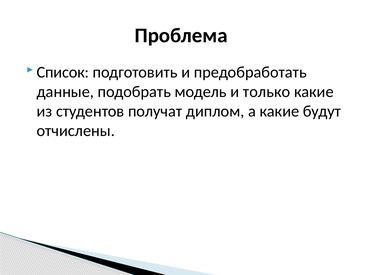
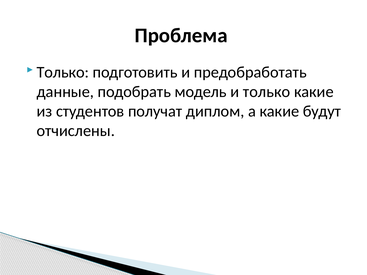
Список: Список -> Только (63, 72)
